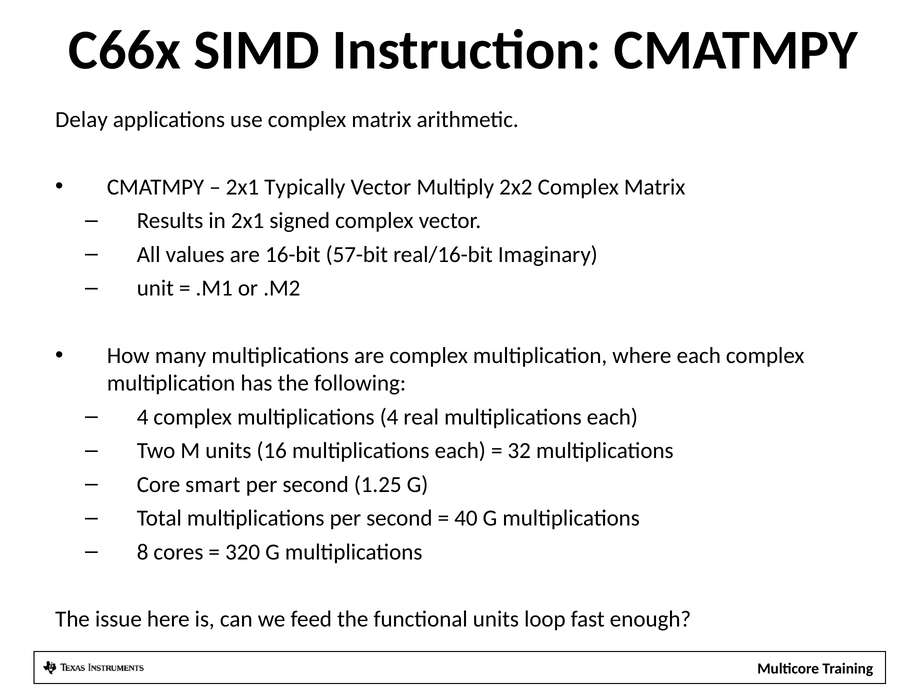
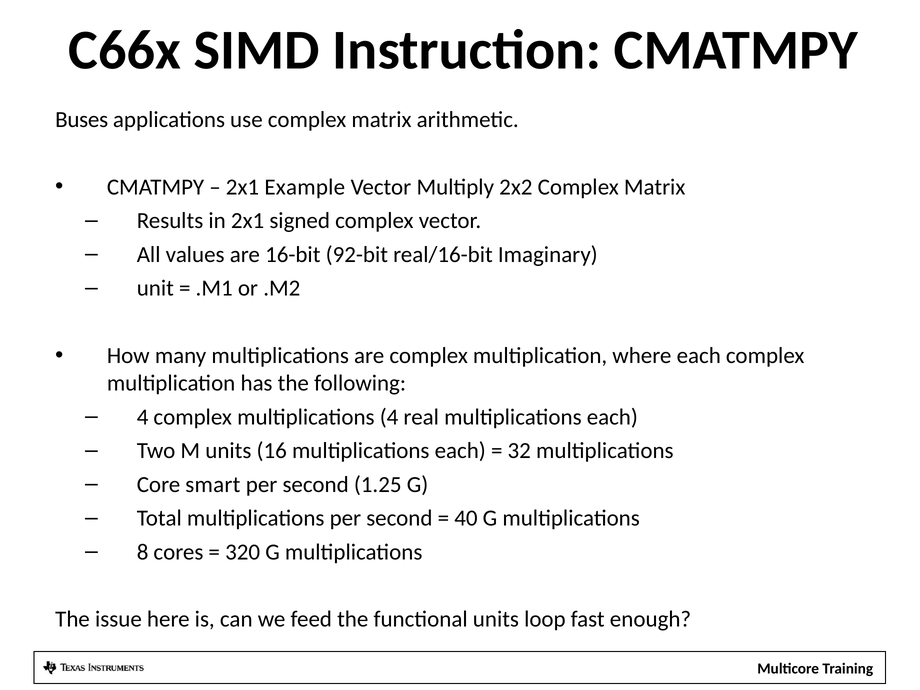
Delay: Delay -> Buses (82, 120)
Typically: Typically -> Example (305, 187)
57-bit: 57-bit -> 92-bit (357, 255)
